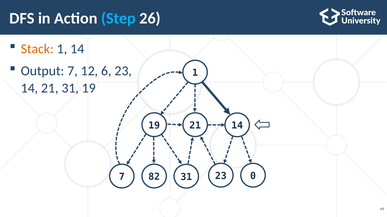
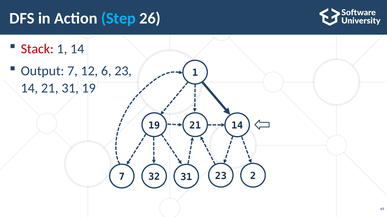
Stack colour: orange -> red (37, 49)
82: 82 -> 32 (154, 177)
0: 0 -> 2 (253, 176)
